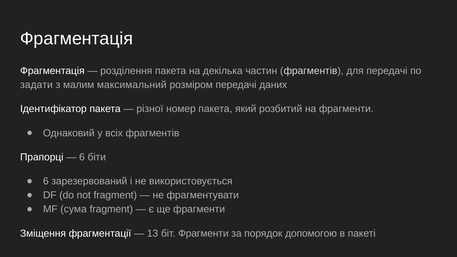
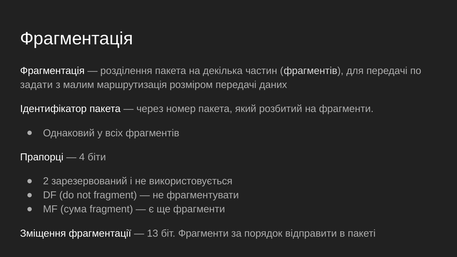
максимальний: максимальний -> маршрутизація (132, 85)
різної: різної -> через (150, 109)
6: 6 -> 4 (82, 157)
6: 6 -> 2 (46, 181)
допомогою: допомогою -> відправити (311, 234)
